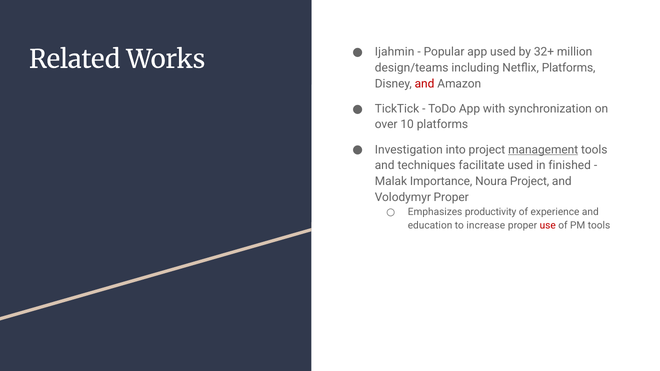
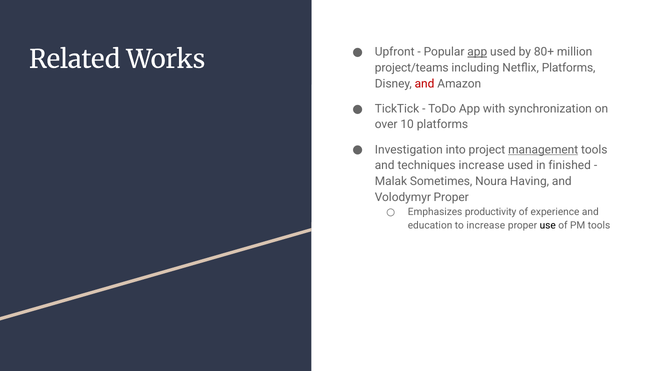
Ijahmin: Ijahmin -> Upfront (395, 52)
app underline: none -> present (477, 52)
32+: 32+ -> 80+ (544, 52)
design/teams: design/teams -> project/teams (412, 68)
techniques facilitate: facilitate -> increase (482, 166)
Importance: Importance -> Sometimes (441, 182)
Noura Project: Project -> Having (529, 182)
use colour: red -> black (548, 225)
